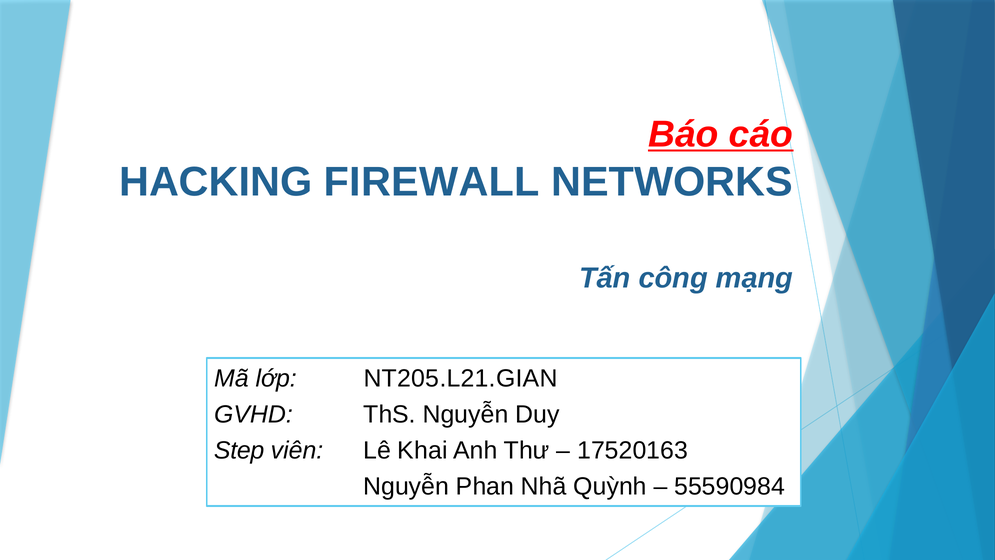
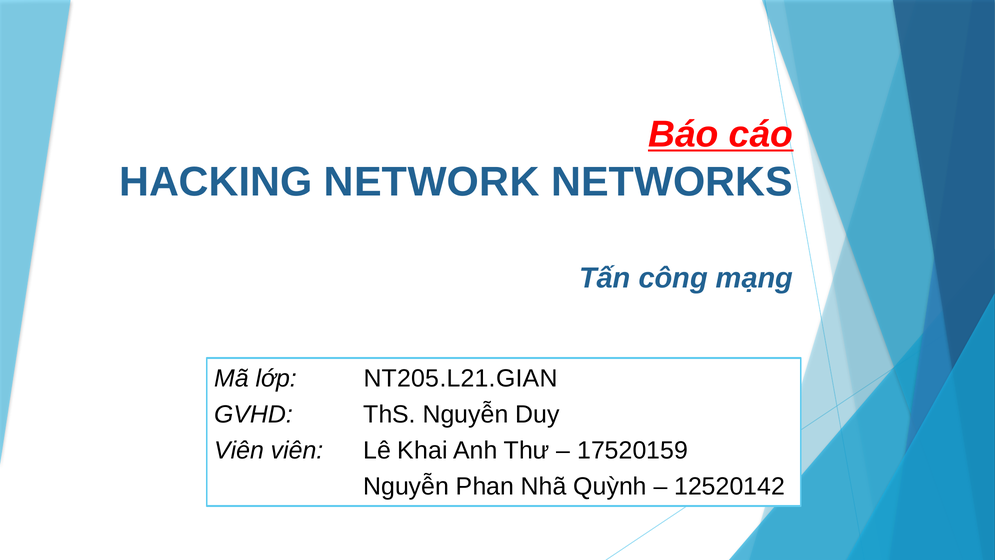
FIREWALL: FIREWALL -> NETWORK (432, 182)
Step: Step -> Viên (239, 450)
17520163: 17520163 -> 17520159 (633, 450)
55590984: 55590984 -> 12520142 (730, 486)
